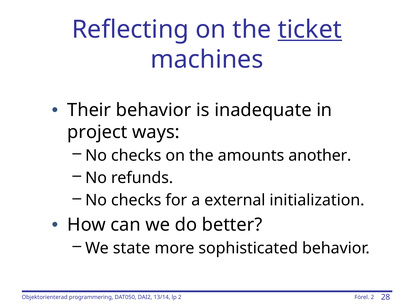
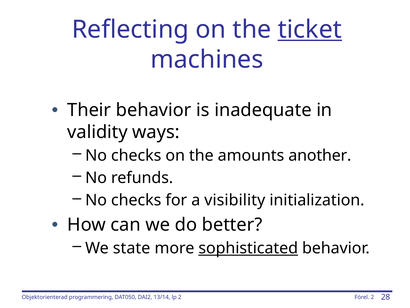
project: project -> validity (97, 132)
external: external -> visibility (235, 200)
sophisticated underline: none -> present (248, 248)
